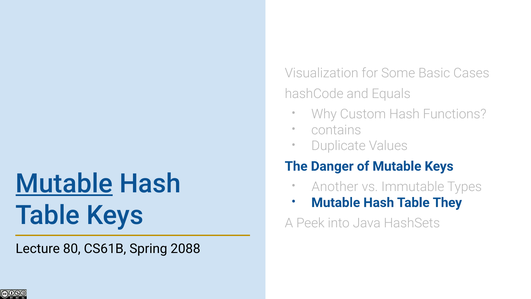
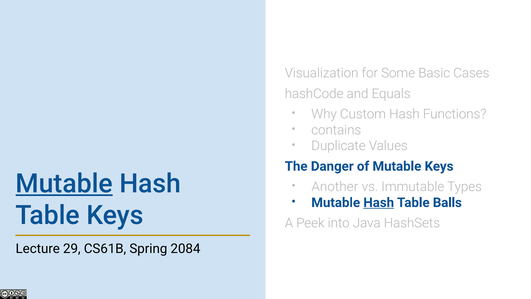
Hash underline: none -> present (379, 202)
They: They -> Balls (447, 202)
80: 80 -> 29 (72, 249)
2088: 2088 -> 2084 (185, 249)
